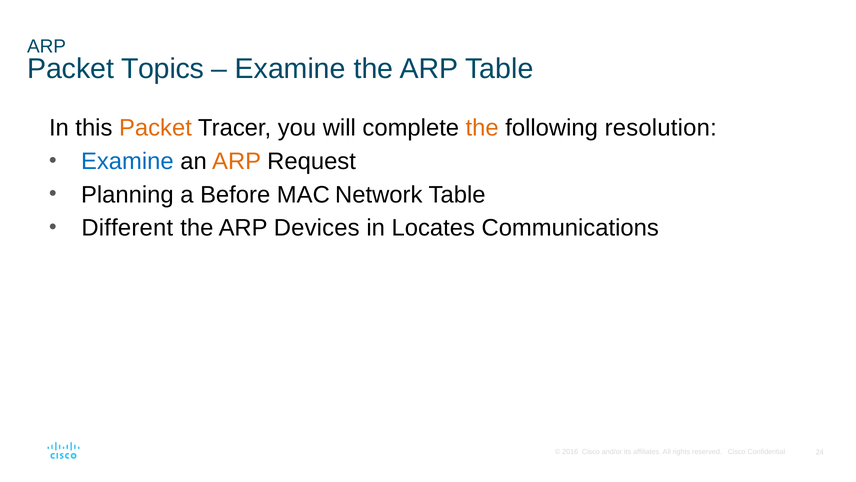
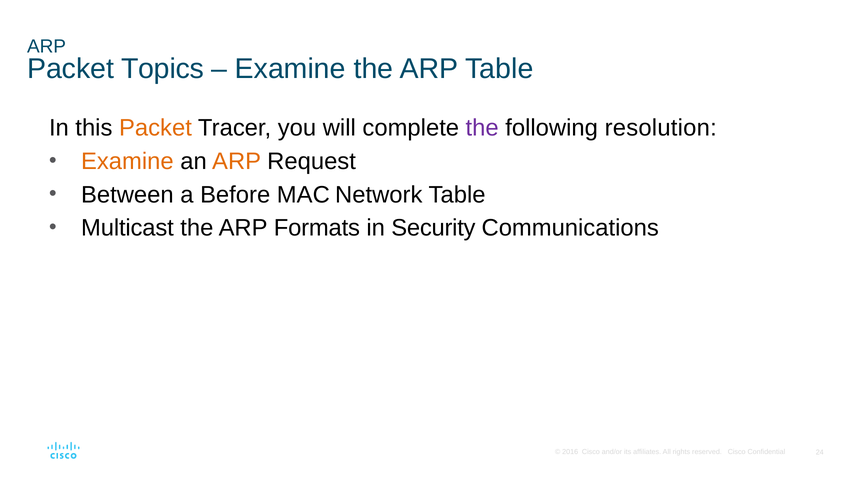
the colour: orange -> purple (482, 128)
Examine colour: blue -> orange (127, 161)
Planning: Planning -> Between (127, 194)
Different: Different -> Multicast (127, 228)
Devices: Devices -> Formats (317, 228)
Locates: Locates -> Security (433, 228)
